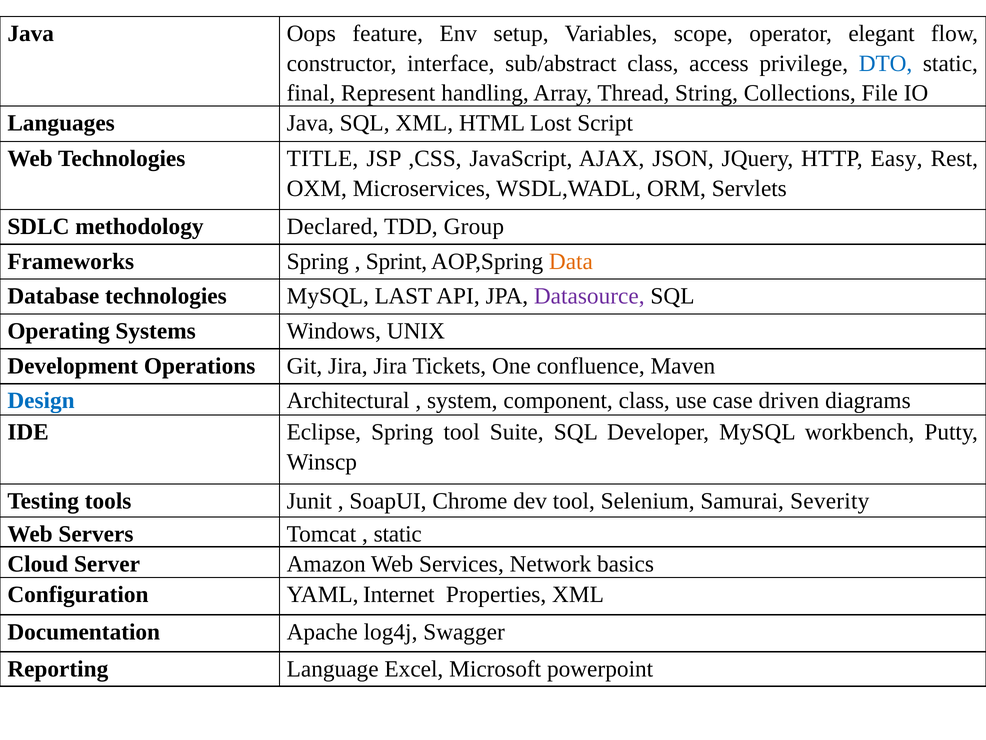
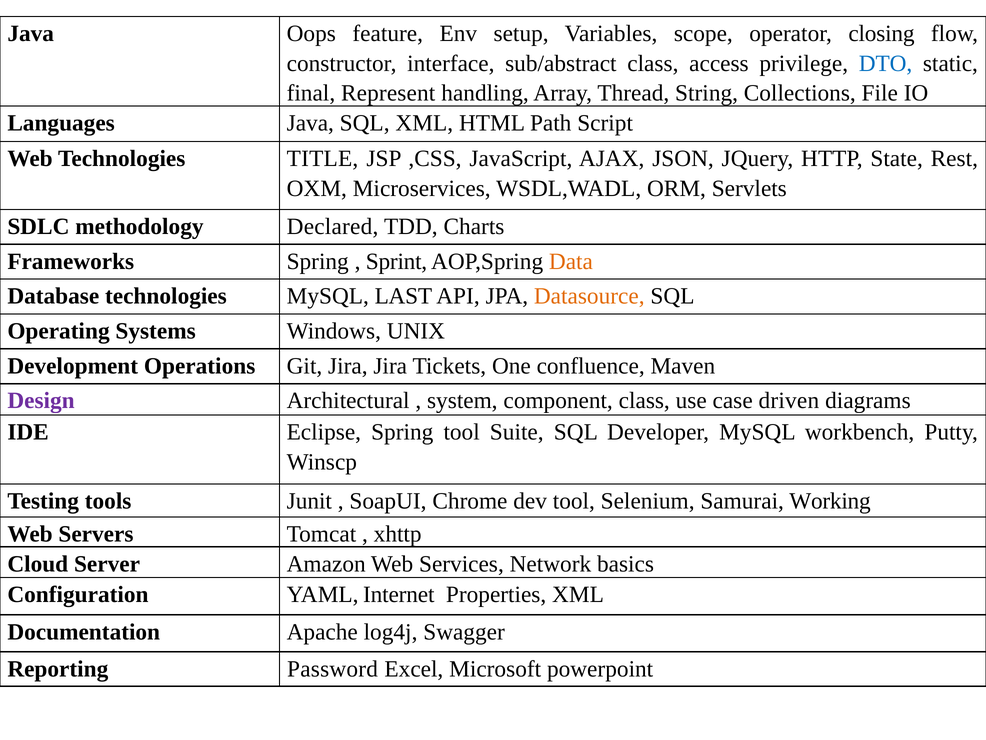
elegant: elegant -> closing (881, 34)
Lost: Lost -> Path (551, 123)
Easy: Easy -> State (897, 158)
Group: Group -> Charts (474, 226)
Datasource colour: purple -> orange (589, 296)
Design colour: blue -> purple (41, 400)
Severity: Severity -> Working (830, 501)
static: static -> xhttp (398, 534)
Language: Language -> Password (333, 668)
